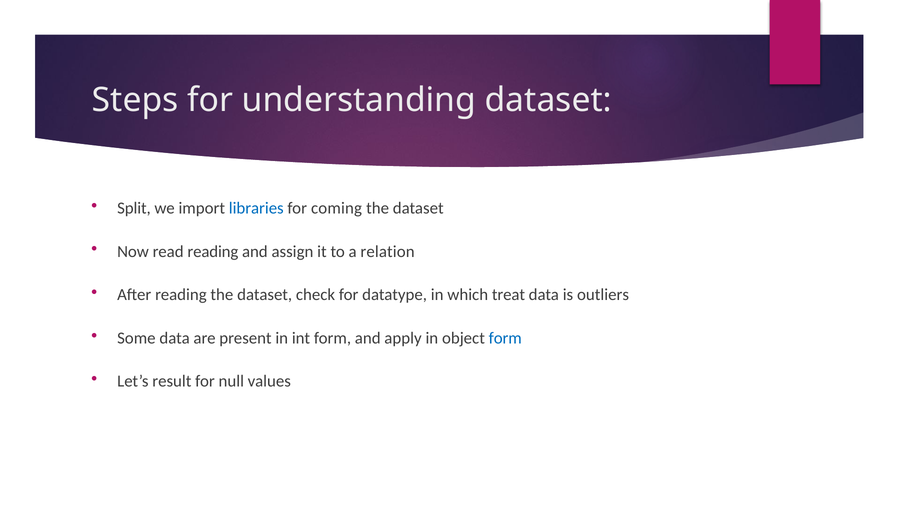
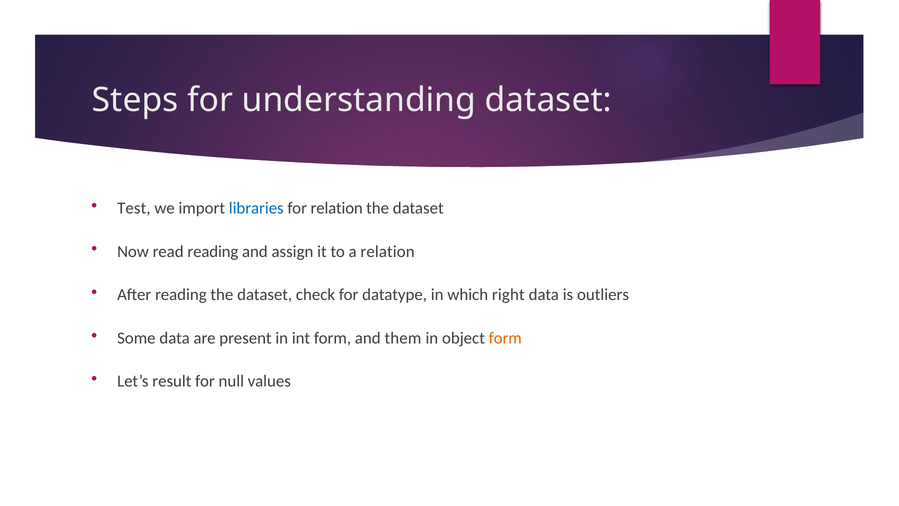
Split: Split -> Test (134, 208)
for coming: coming -> relation (337, 208)
treat: treat -> right (508, 295)
apply: apply -> them (403, 338)
form colour: blue -> orange (505, 338)
